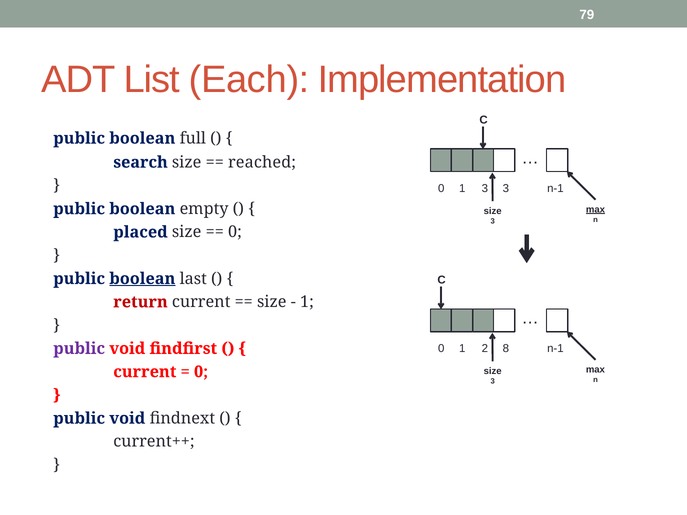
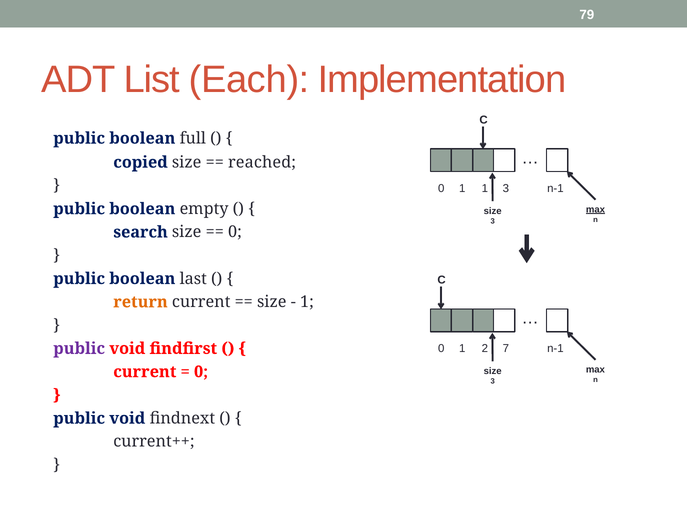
search: search -> copied (141, 162)
1 3: 3 -> 1 (485, 189)
placed: placed -> search (141, 232)
boolean underline: present -> none (142, 279)
return colour: red -> orange (141, 302)
8: 8 -> 7 (506, 349)
